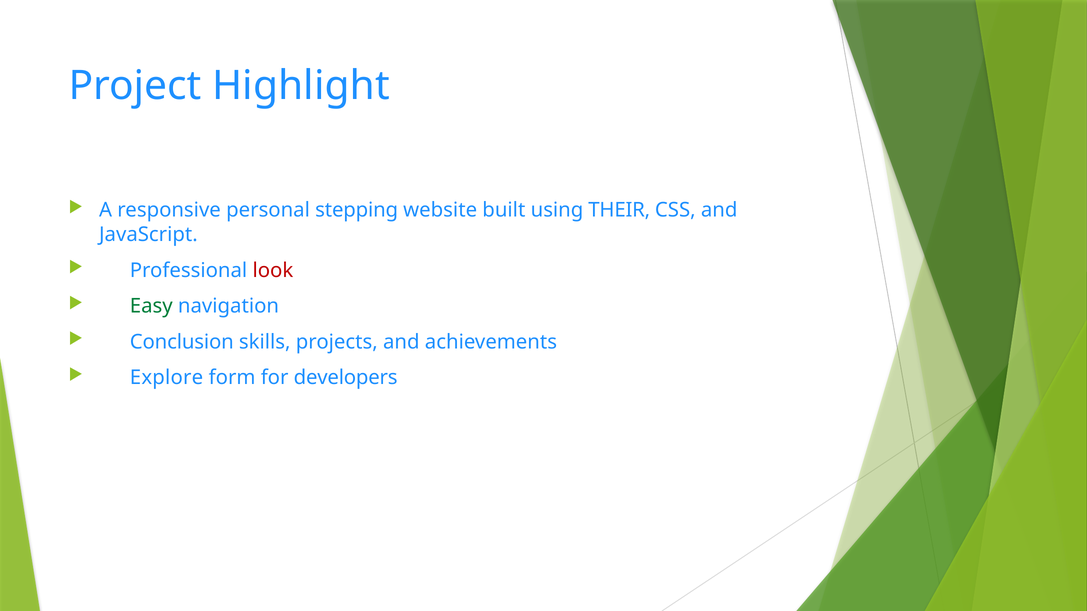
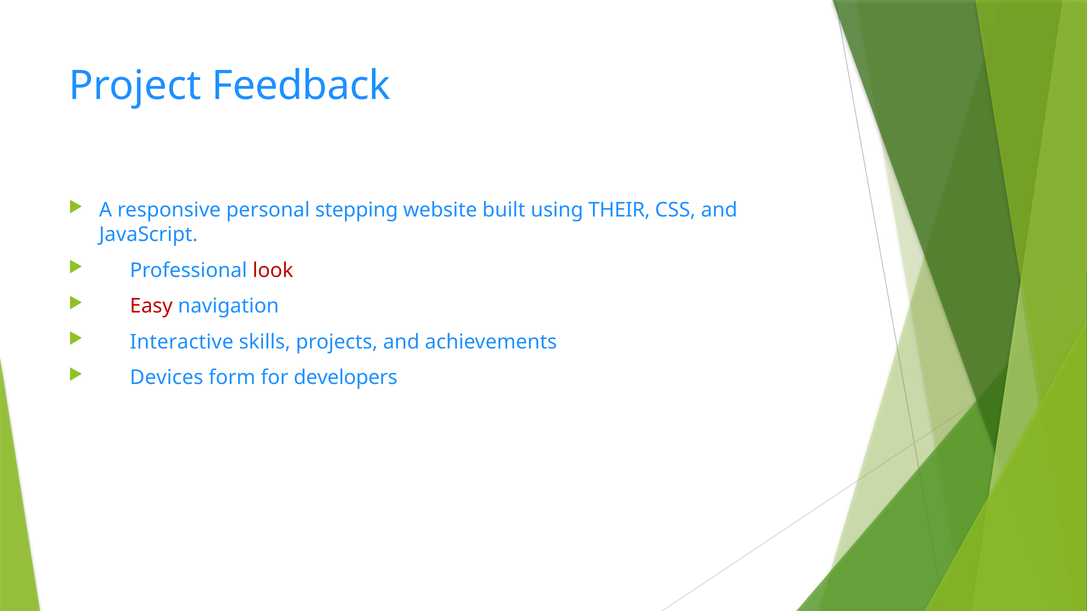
Highlight: Highlight -> Feedback (301, 86)
Easy colour: green -> red (151, 306)
Conclusion: Conclusion -> Interactive (182, 342)
Explore: Explore -> Devices (167, 378)
